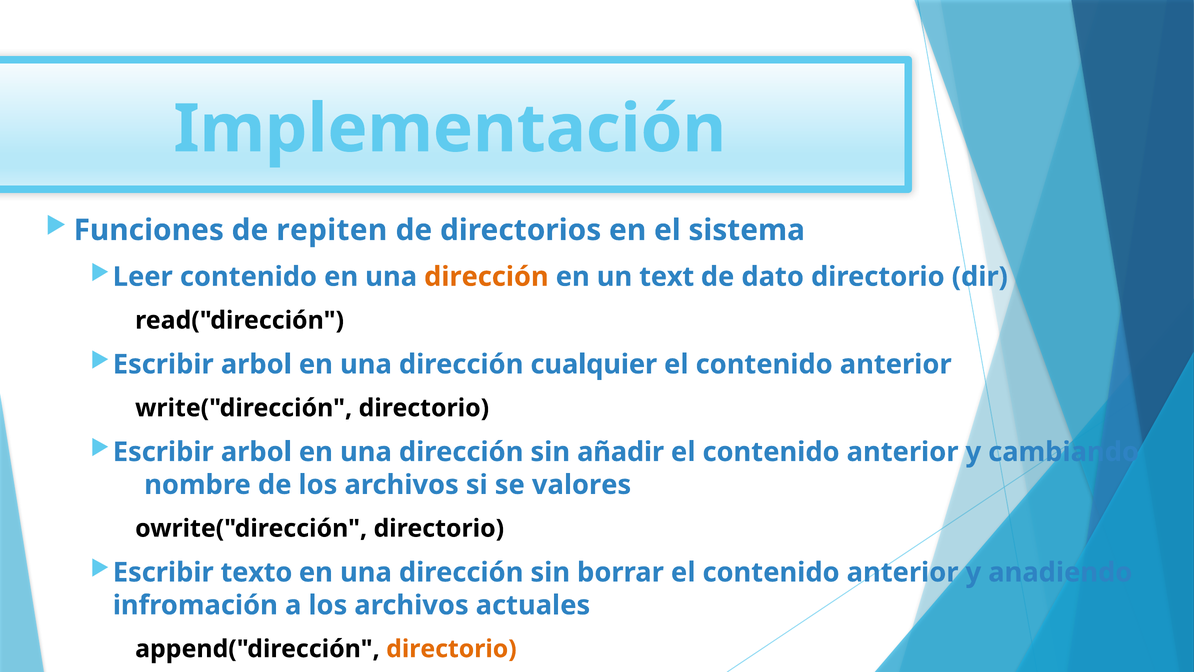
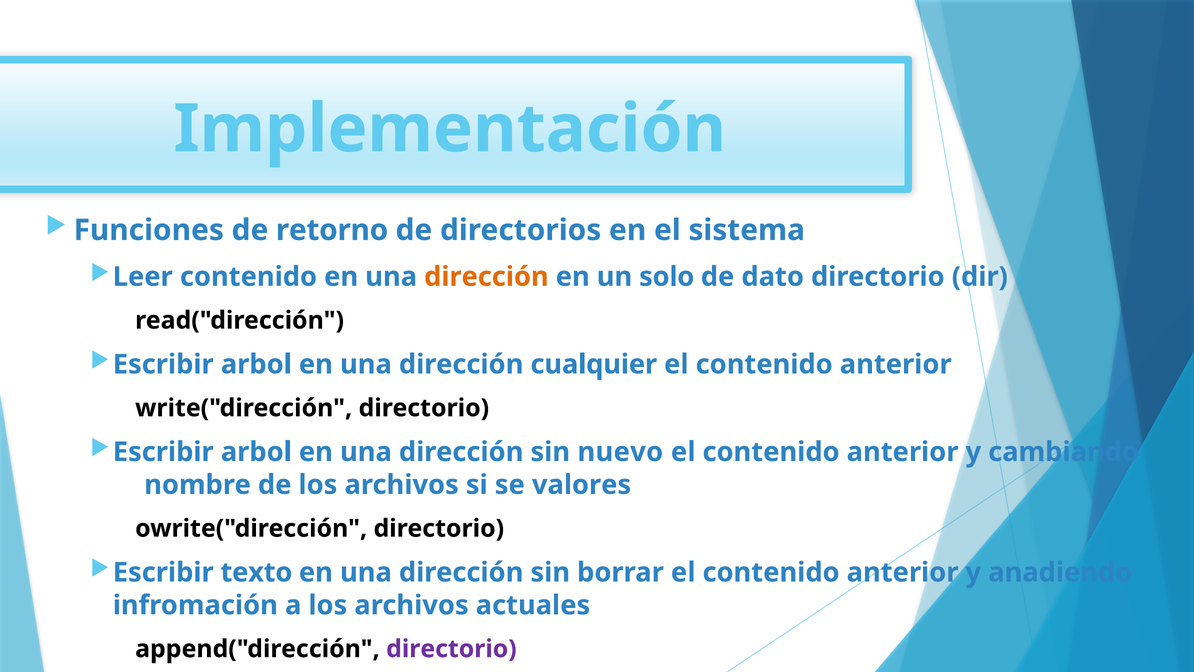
repiten: repiten -> retorno (332, 230)
text: text -> solo (667, 277)
añadir: añadir -> nuevo (620, 452)
directorio colour: orange -> purple (451, 649)
